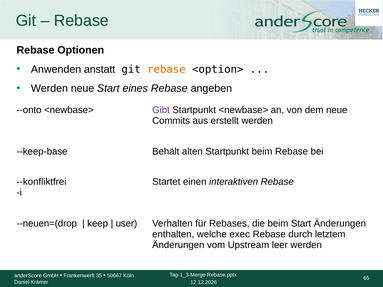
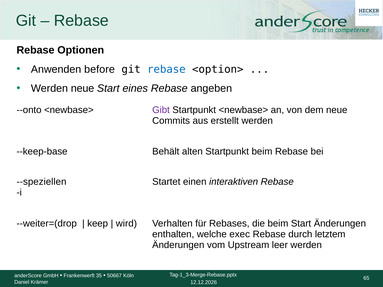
anstatt: anstatt -> before (100, 69)
rebase colour: orange -> blue (166, 69)
--konfliktfrei: --konfliktfrei -> --speziellen (41, 182)
--neuen=(drop: --neuen=(drop -> --weiter=(drop (47, 224)
user: user -> wird (126, 224)
